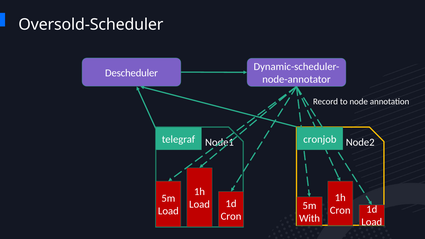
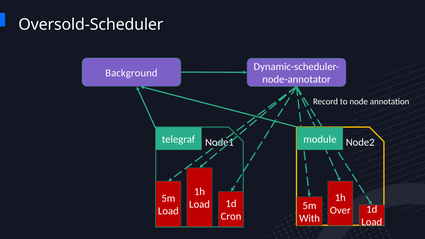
Descheduler: Descheduler -> Background (131, 73)
cronjob: cronjob -> module (320, 139)
Cron: Cron -> Over (340, 211)
